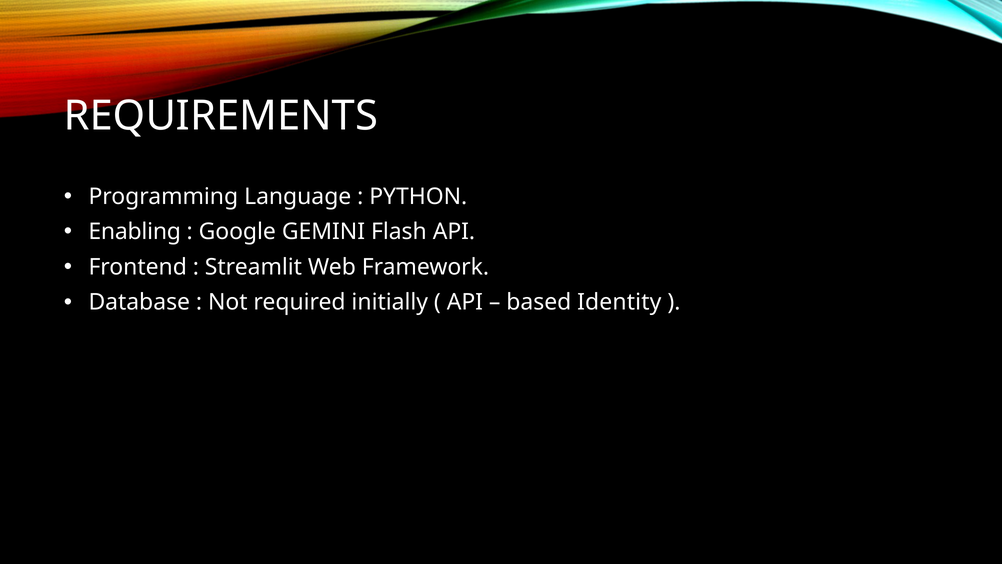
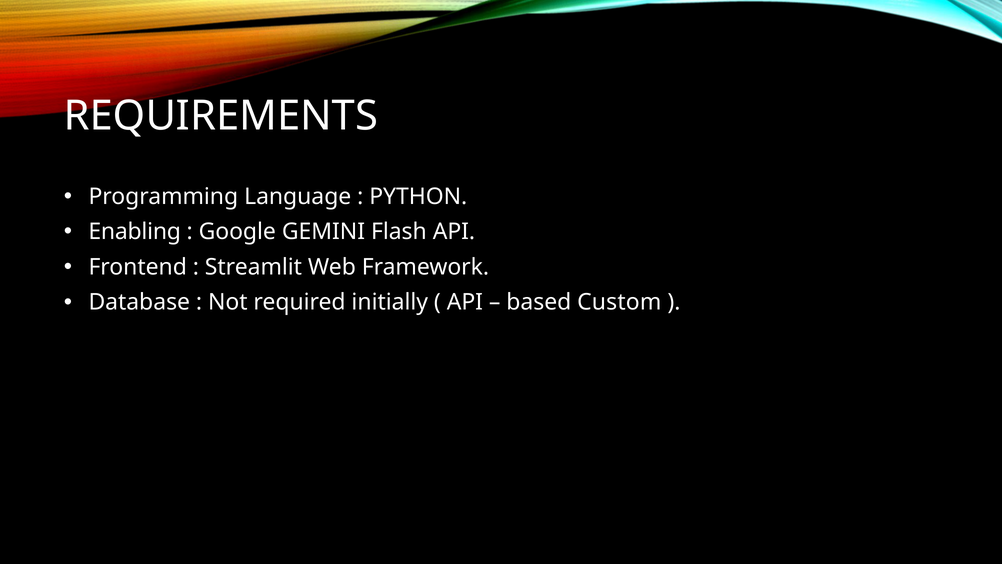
Identity: Identity -> Custom (619, 302)
